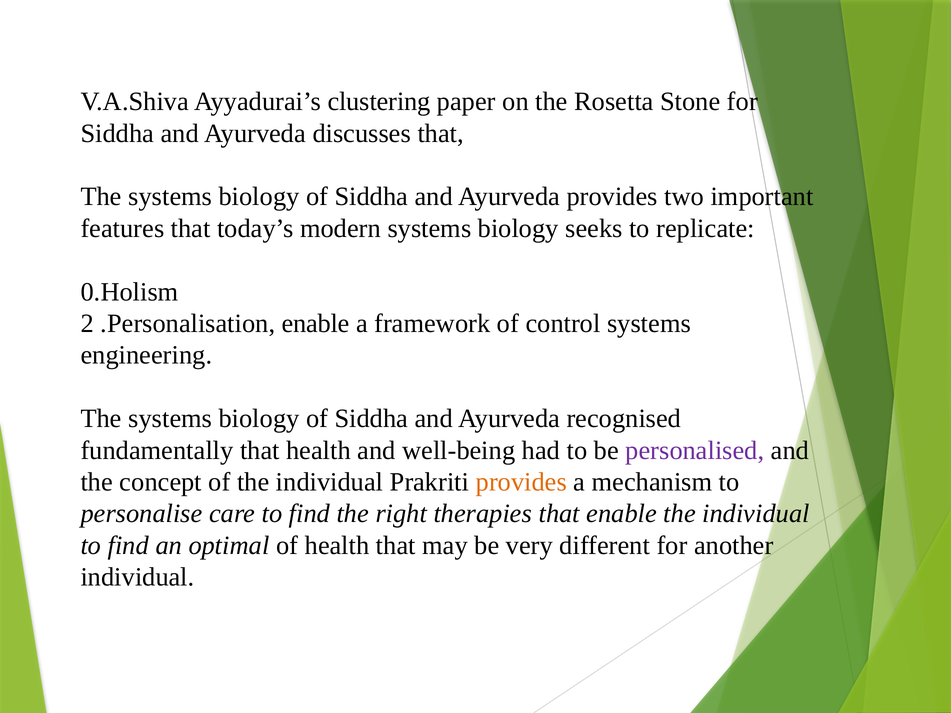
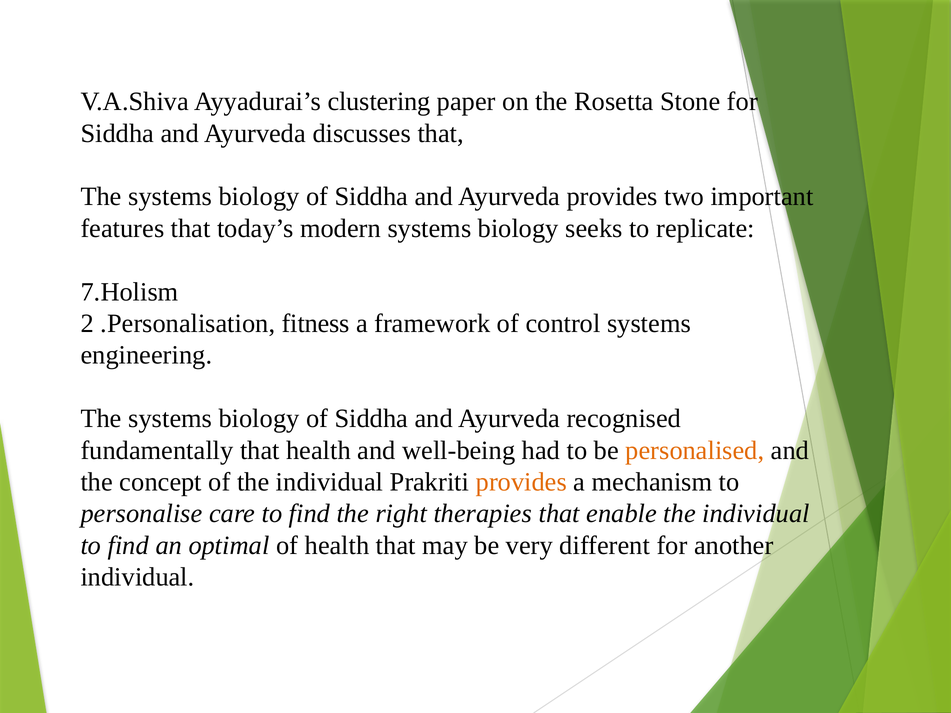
0.Holism: 0.Holism -> 7.Holism (130, 292)
.Personalisation enable: enable -> fitness (316, 324)
personalised colour: purple -> orange (695, 450)
